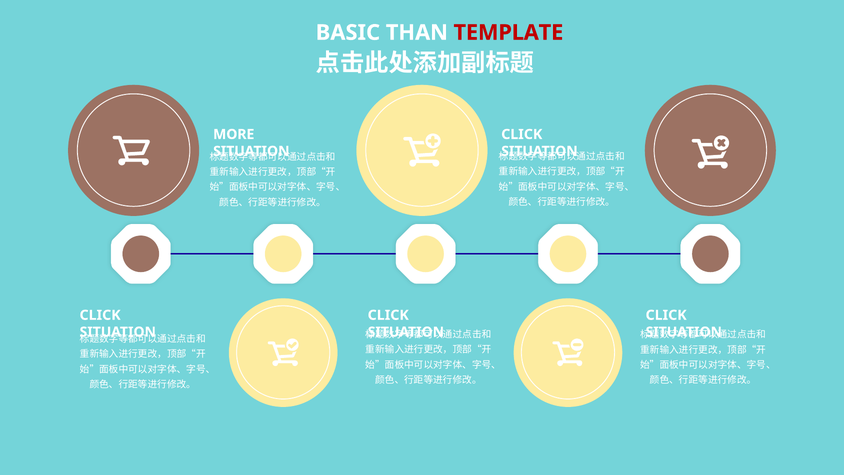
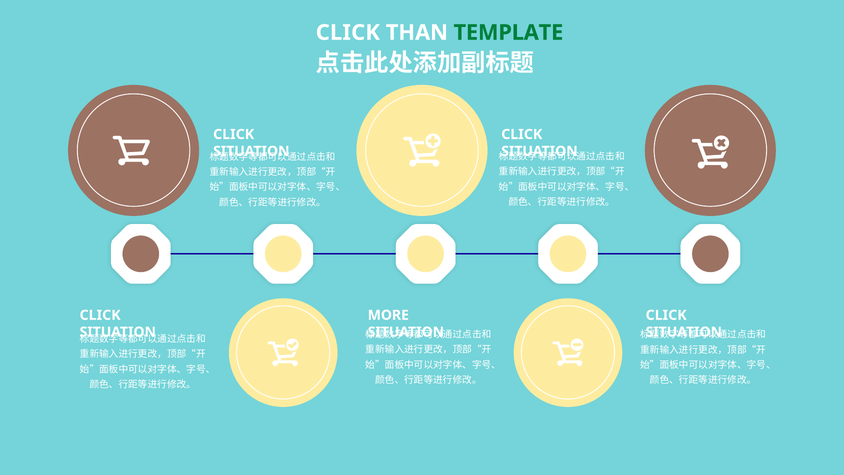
BASIC: BASIC -> CLICK (348, 33)
TEMPLATE colour: red -> green (508, 33)
MORE: MORE -> CLICK (234, 134)
CLICK: CLICK -> MORE (388, 315)
